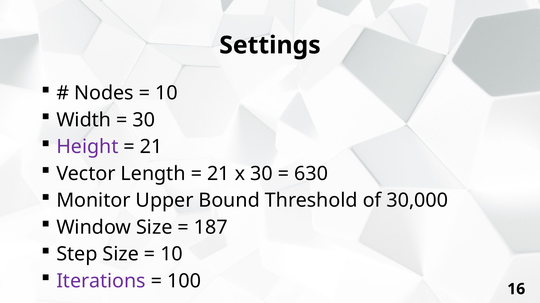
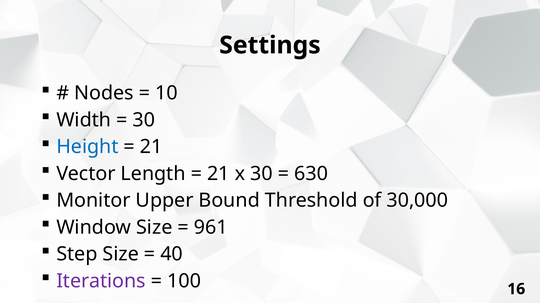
Height colour: purple -> blue (87, 147)
187: 187 -> 961 (211, 228)
10: 10 -> 40 (172, 255)
